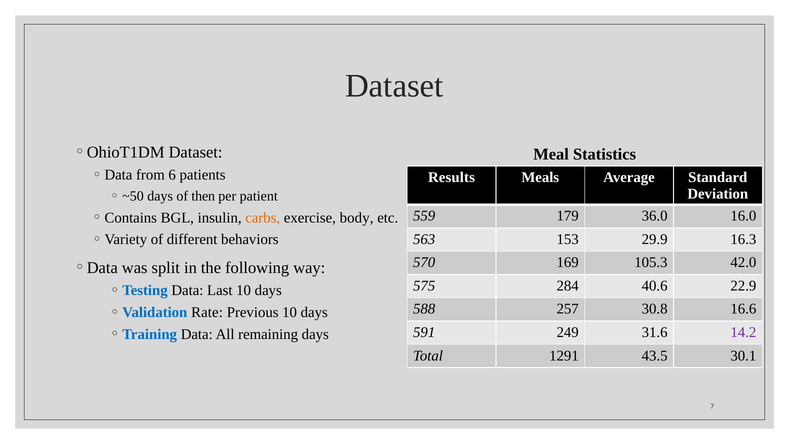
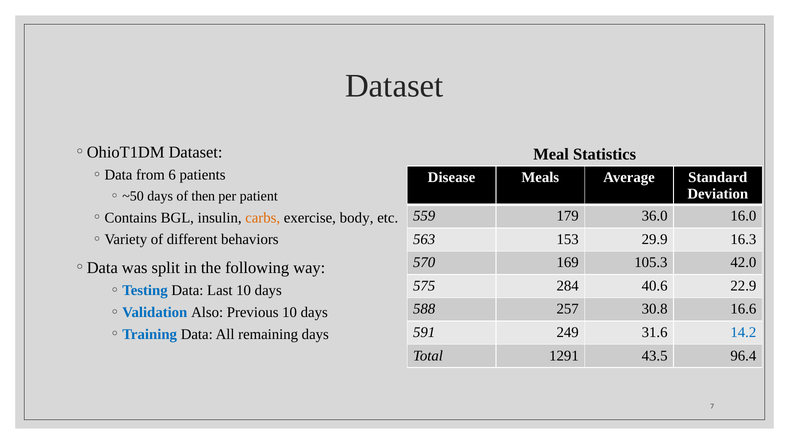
Results: Results -> Disease (451, 177)
Rate: Rate -> Also (207, 312)
14.2 colour: purple -> blue (743, 332)
30.1: 30.1 -> 96.4 (743, 355)
